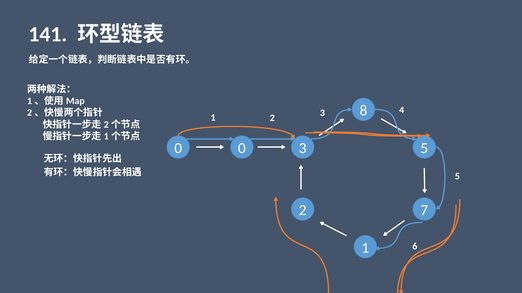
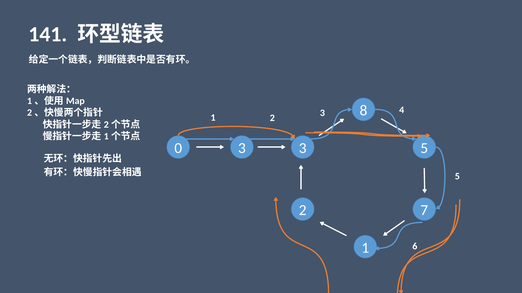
0 0: 0 -> 3 (242, 148)
